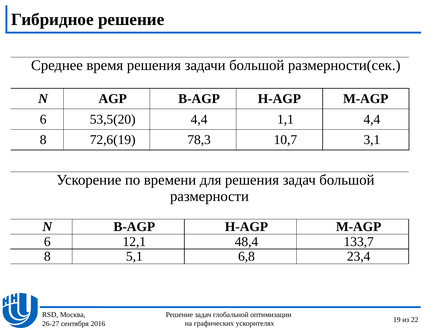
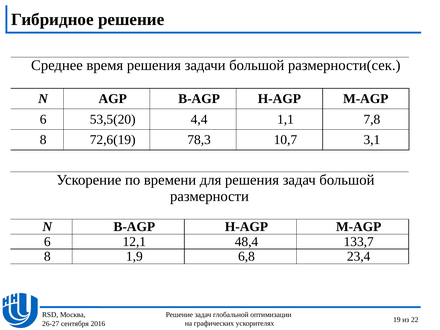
1,1 4,4: 4,4 -> 7,8 (372, 119)
5,1: 5,1 -> 1,9 (134, 257)
